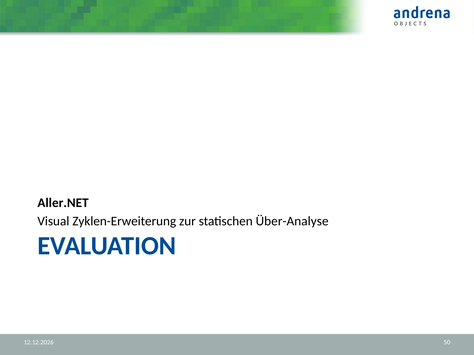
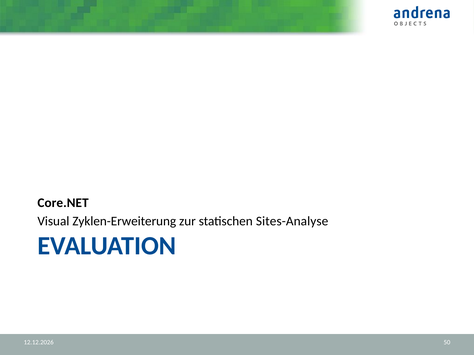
Aller.NET: Aller.NET -> Core.NET (63, 203)
Über-Analyse: Über-Analyse -> Sites-Analyse (292, 221)
